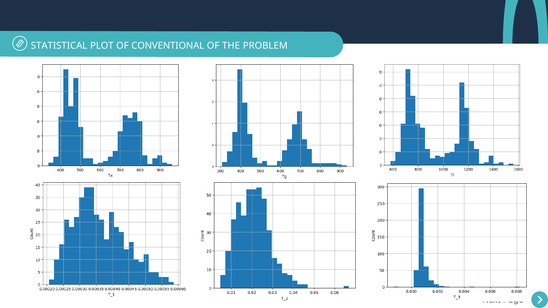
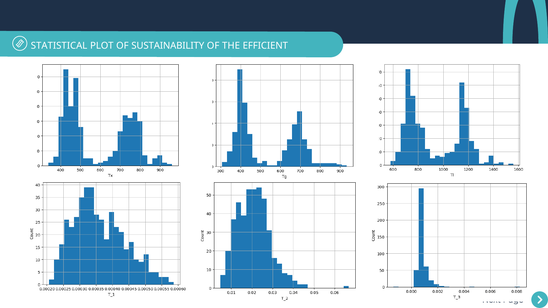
CONVENTIONAL: CONVENTIONAL -> SUSTAINABILITY (168, 46)
PROBLEM: PROBLEM -> EFFICIENT (265, 46)
